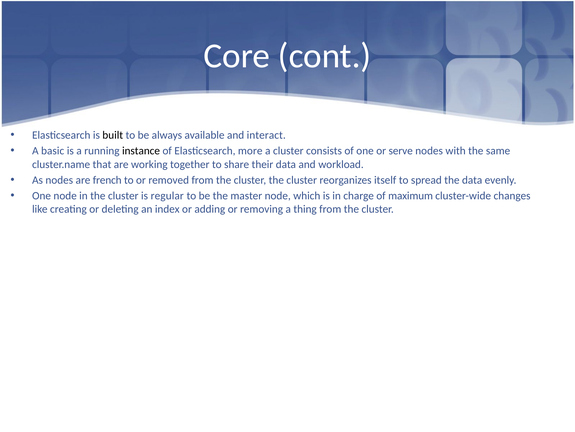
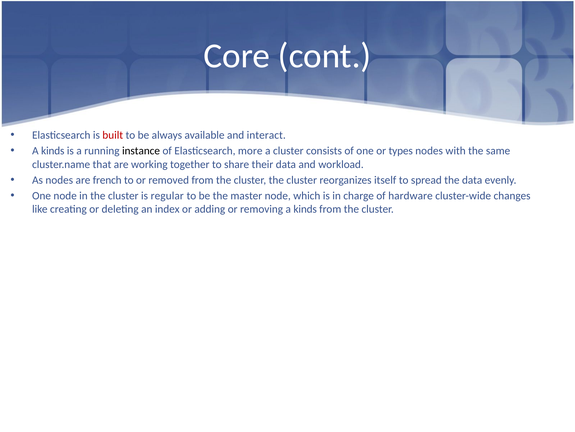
built colour: black -> red (113, 135)
basic: basic -> kinds (53, 151)
serve: serve -> types (401, 151)
maximum: maximum -> hardware (410, 195)
removing a thing: thing -> kinds (305, 209)
